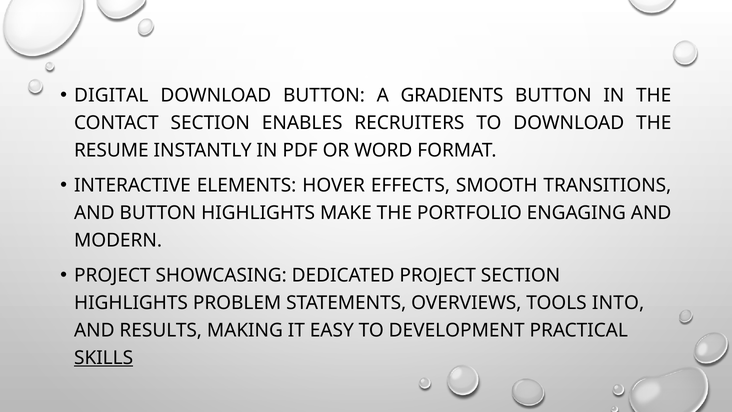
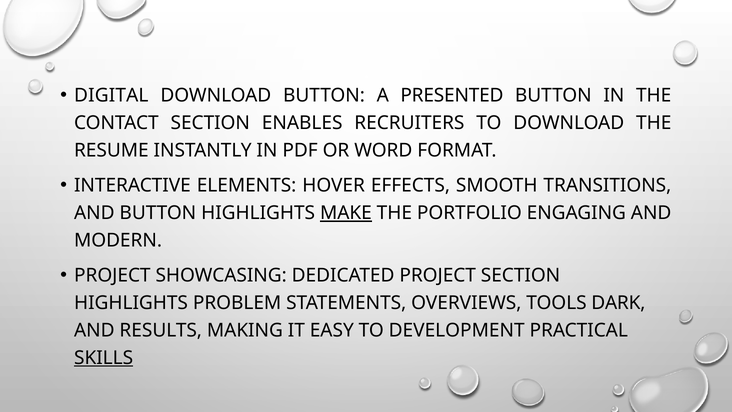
GRADIENTS: GRADIENTS -> PRESENTED (452, 96)
MAKE underline: none -> present (346, 213)
INTO: INTO -> DARK (618, 303)
